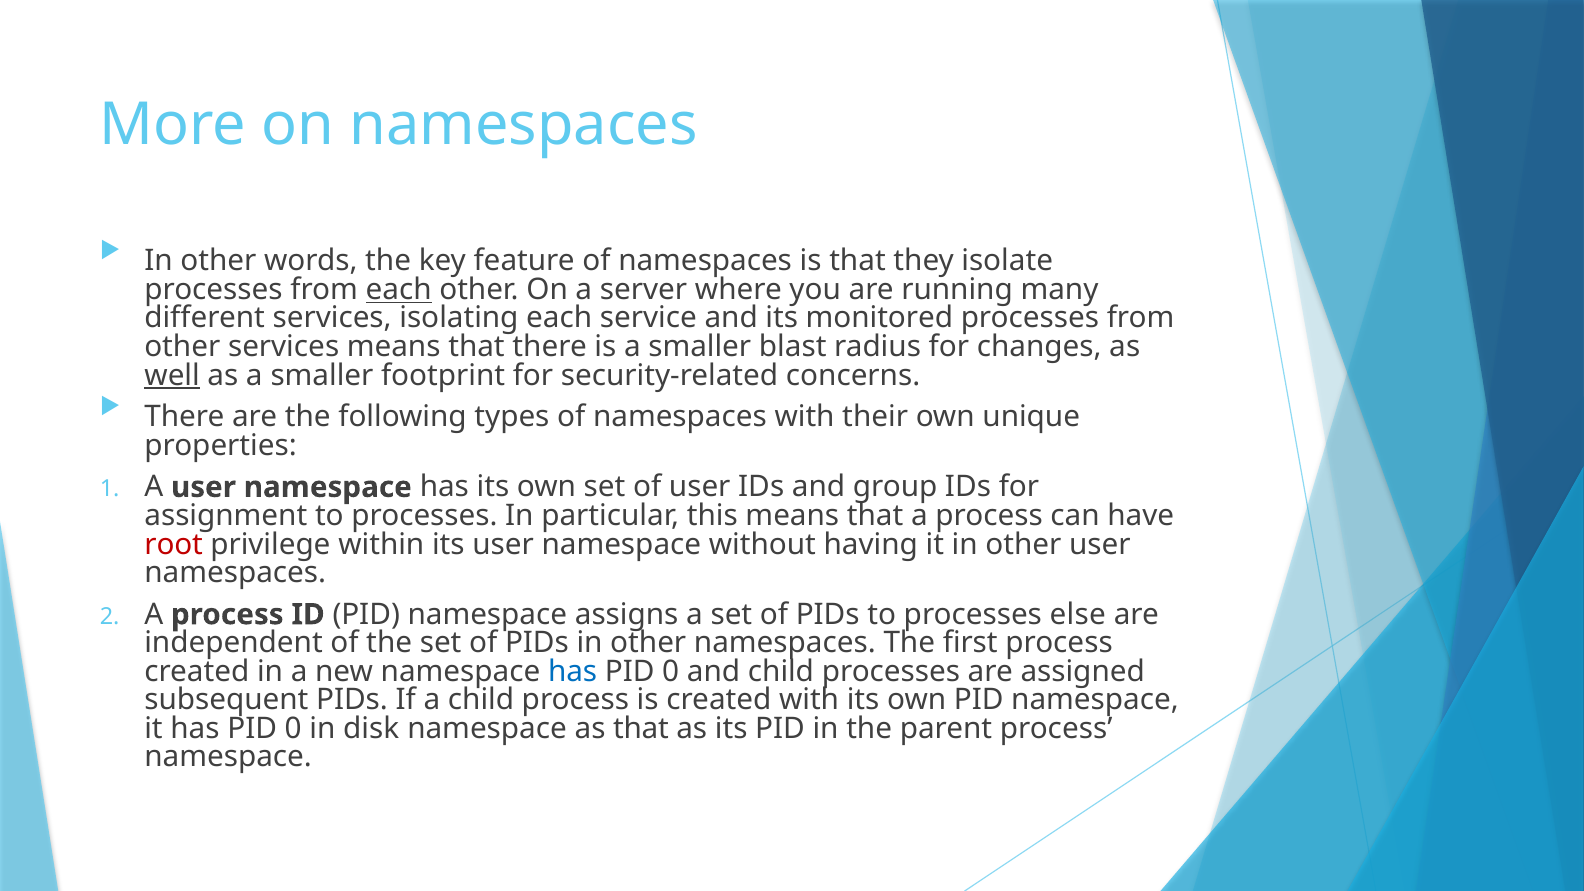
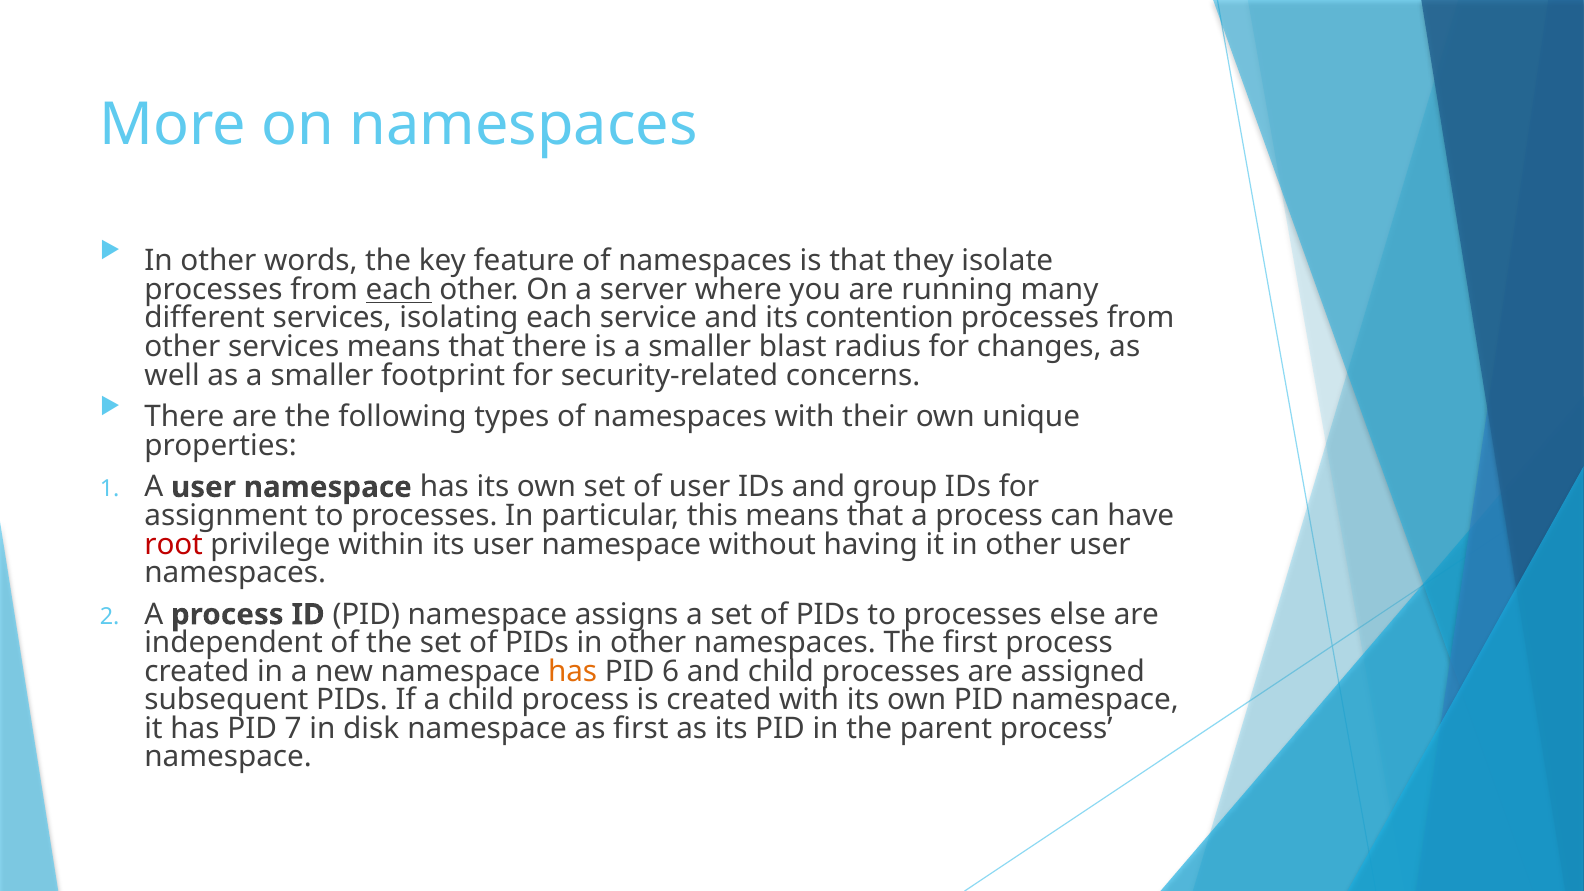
monitored: monitored -> contention (880, 318)
well underline: present -> none (172, 375)
has colour: blue -> orange (573, 672)
0: 0 -> 6 (671, 672)
it has PID 0: 0 -> 7 (293, 729)
as that: that -> first (641, 729)
